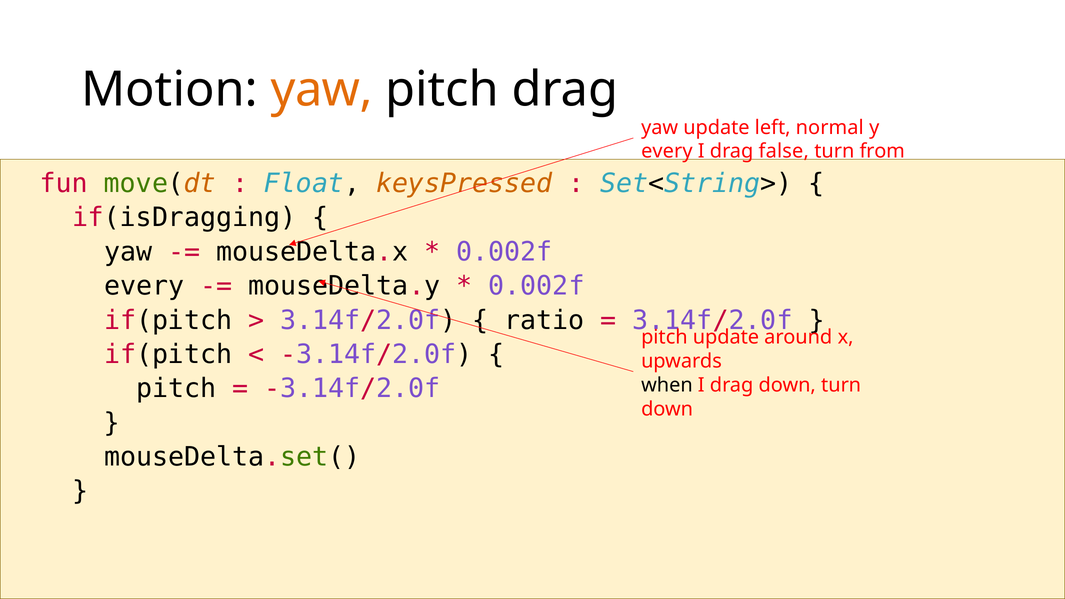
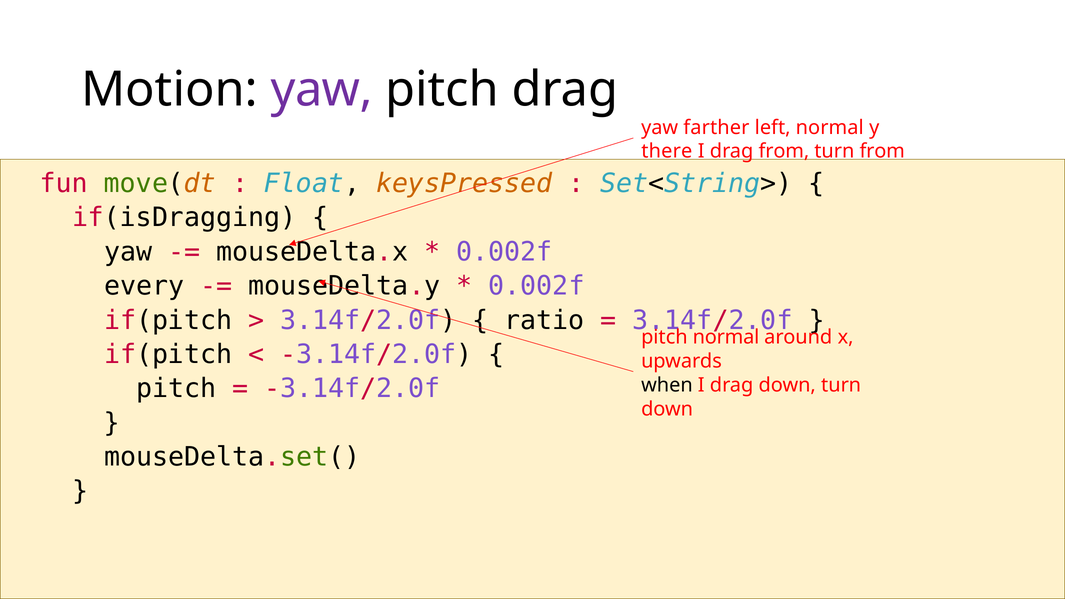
yaw colour: orange -> purple (322, 89)
yaw update: update -> farther (716, 127)
every: every -> there (667, 151)
drag false: false -> from (784, 151)
pitch update: update -> normal (726, 337)
